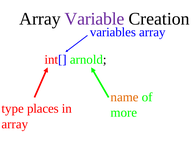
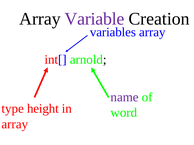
name colour: orange -> purple (125, 97)
places: places -> height (43, 109)
more: more -> word (124, 113)
